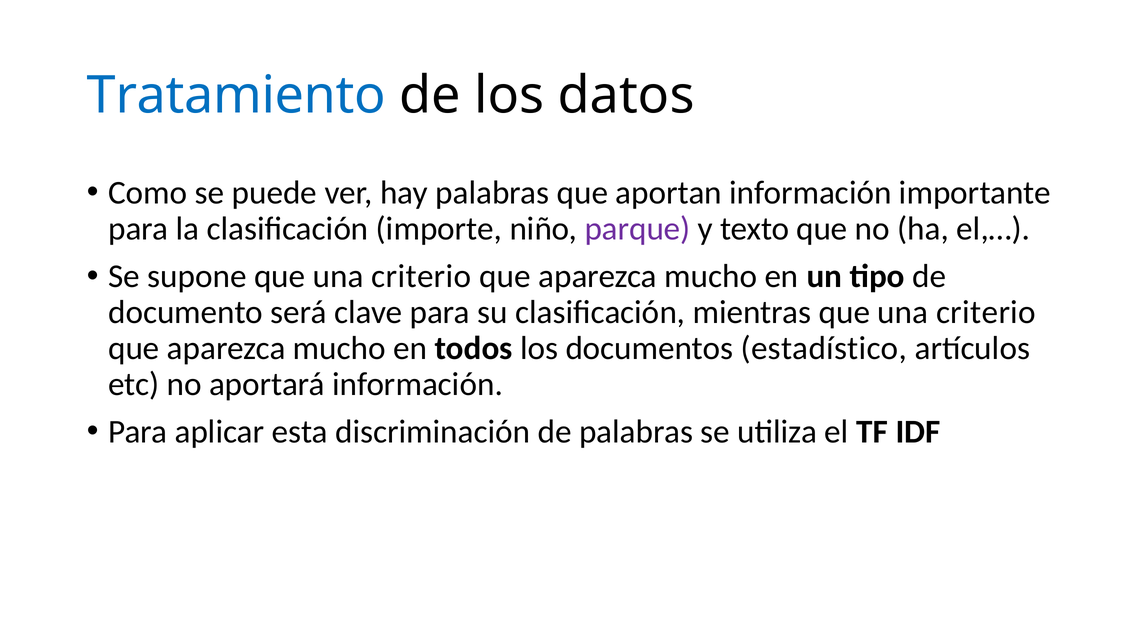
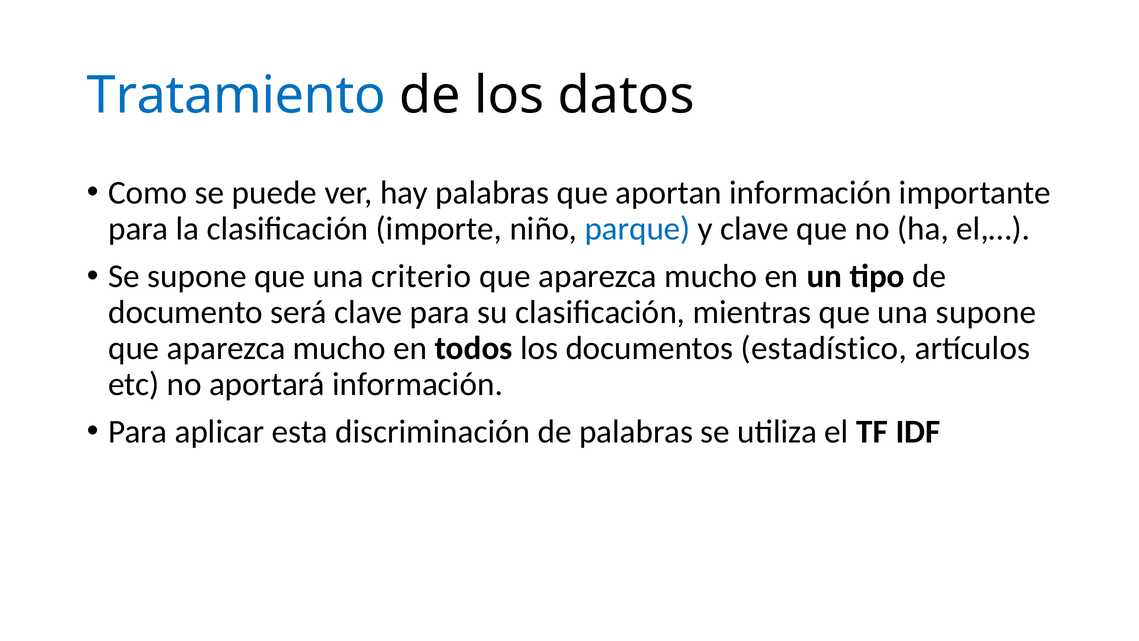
parque colour: purple -> blue (638, 228)
y texto: texto -> clave (755, 228)
mientras que una criterio: criterio -> supone (986, 312)
